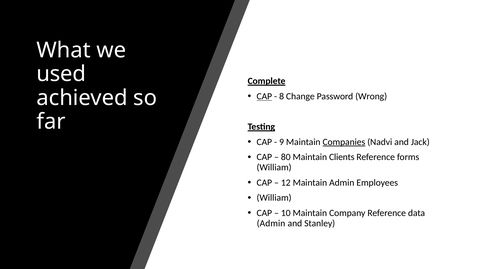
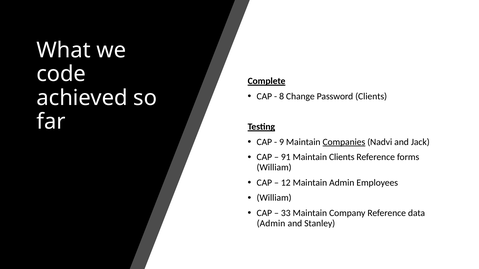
used: used -> code (61, 74)
CAP underline: present -> none (264, 97)
Password Wrong: Wrong -> Clients (371, 97)
80: 80 -> 91 (286, 157)
10: 10 -> 33 (286, 213)
